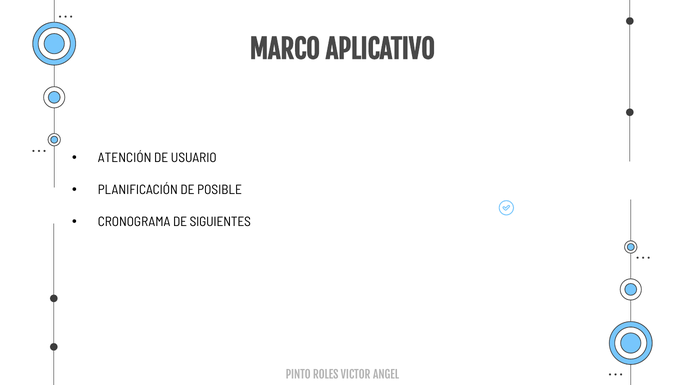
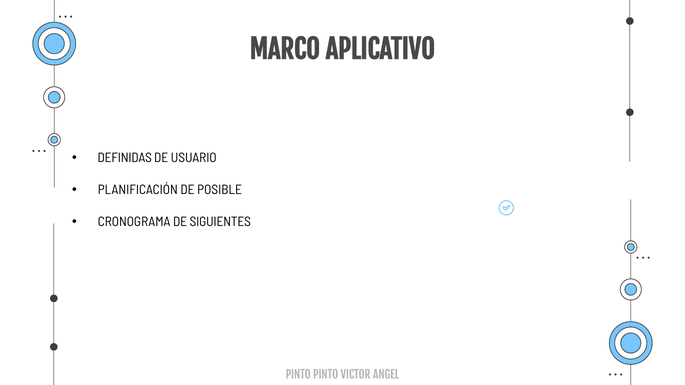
ATENCIÓN: ATENCIÓN -> DEFINIDAS (125, 158)
PINTO ROLES: ROLES -> PINTO (326, 376)
